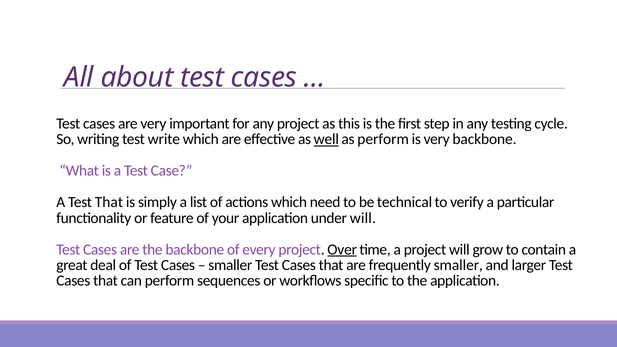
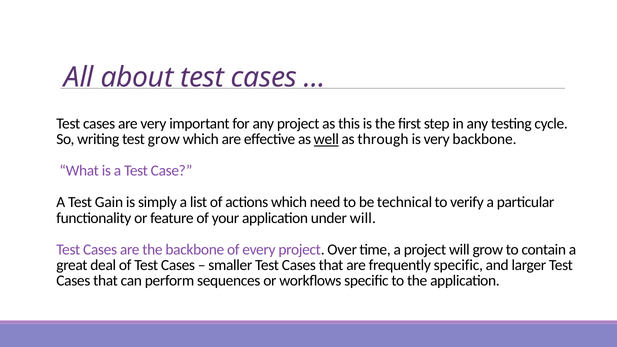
test write: write -> grow (164, 139)
as perform: perform -> through (383, 139)
Test That: That -> Gain (109, 202)
Over underline: present -> none (342, 249)
frequently smaller: smaller -> specific (458, 265)
